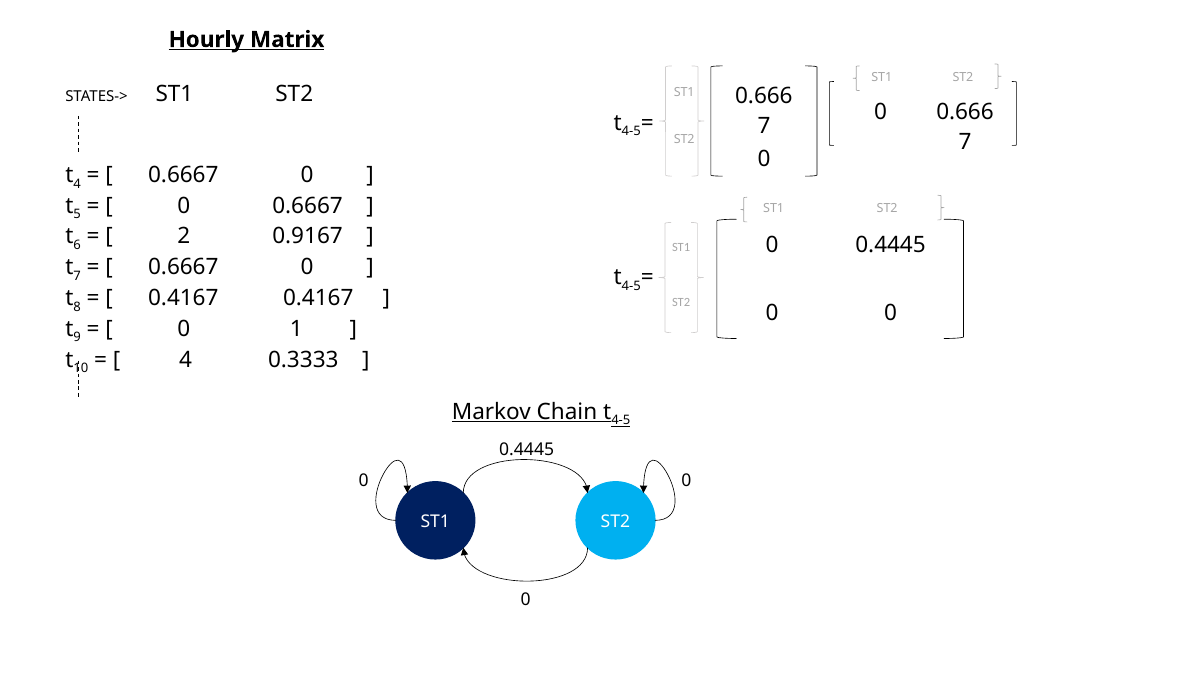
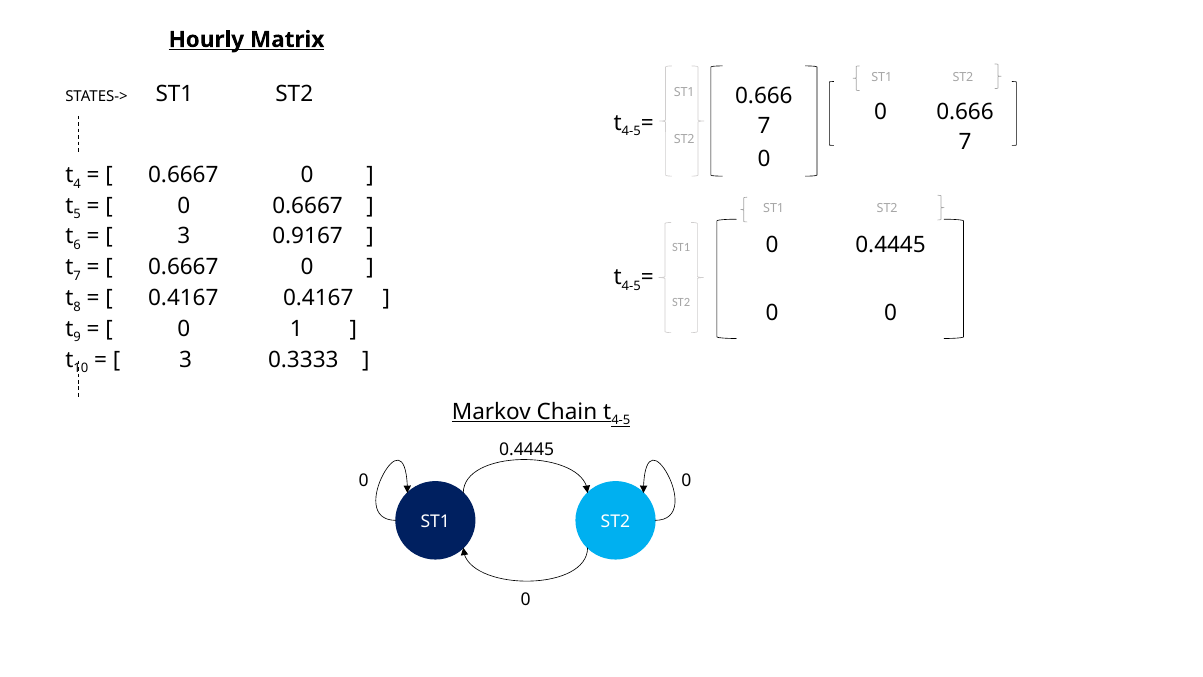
2: 2 -> 3 (184, 236)
4: 4 -> 3 (186, 359)
